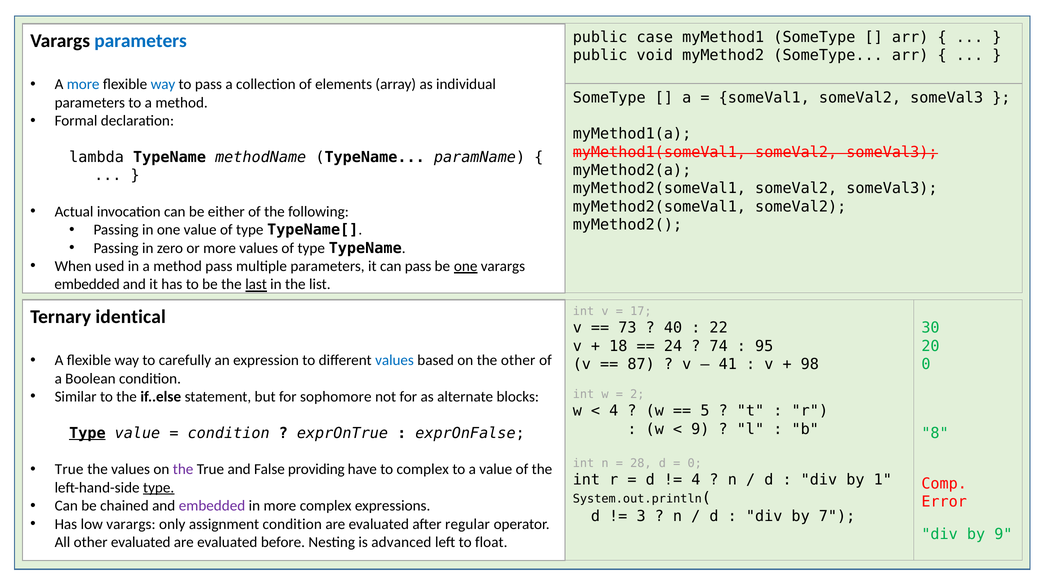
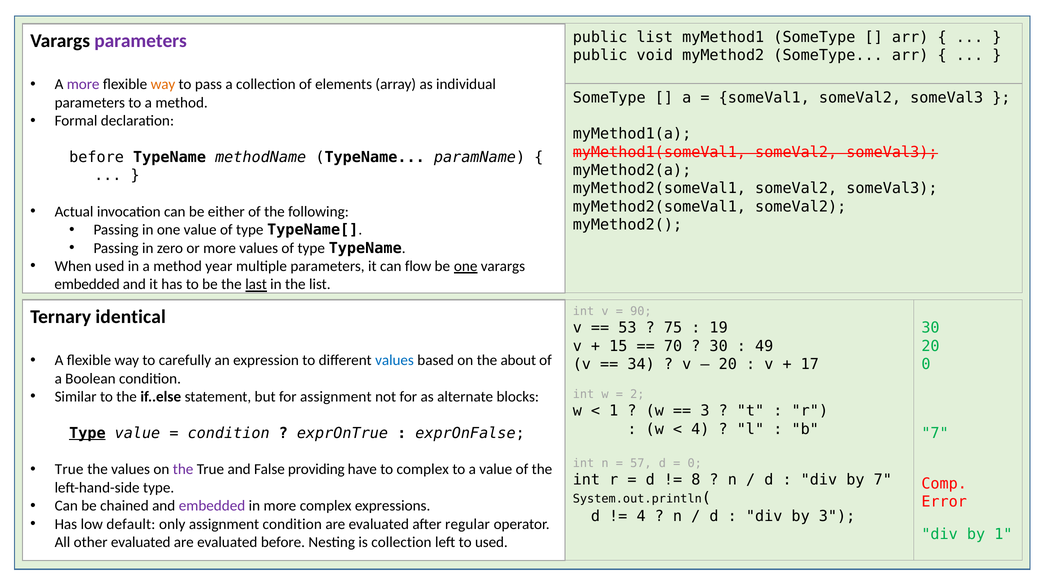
public case: case -> list (655, 37)
parameters colour: blue -> purple (141, 41)
more colour: blue -> purple (83, 84)
way colour: blue -> orange (163, 84)
lambda: lambda -> before (97, 157)
method pass: pass -> year (219, 266)
can pass: pass -> flow (418, 266)
17: 17 -> 90 (641, 311)
73: 73 -> 53 (627, 327)
40: 40 -> 75 (673, 327)
22: 22 -> 19 (719, 327)
18: 18 -> 15 (618, 346)
24: 24 -> 70 (673, 346)
74: 74 -> 30 (719, 346)
95: 95 -> 49 (764, 346)
the other: other -> about (518, 360)
87: 87 -> 34 (641, 364)
41: 41 -> 20 (728, 364)
98: 98 -> 17 (810, 364)
for sophomore: sophomore -> assignment (336, 396)
4: 4 -> 1 (614, 410)
5: 5 -> 3 (705, 410)
9: 9 -> 4 (700, 429)
8: 8 -> 7 (935, 433)
28: 28 -> 57 (641, 463)
4: 4 -> 8 (696, 479)
by 1: 1 -> 7 (883, 479)
type underline: present -> none (159, 487)
3: 3 -> 4 (641, 516)
by 7: 7 -> 3 (837, 516)
low varargs: varargs -> default (131, 523)
by 9: 9 -> 1 (1003, 534)
is advanced: advanced -> collection (401, 542)
to float: float -> used (491, 542)
